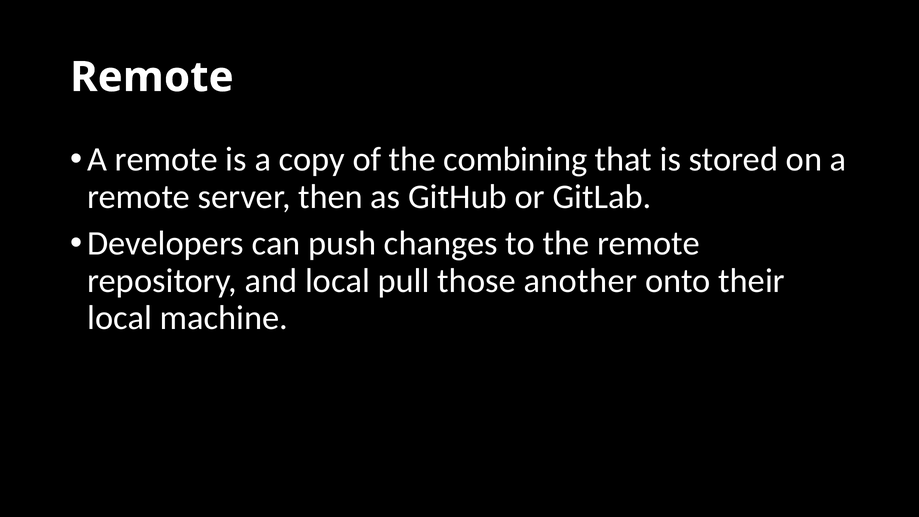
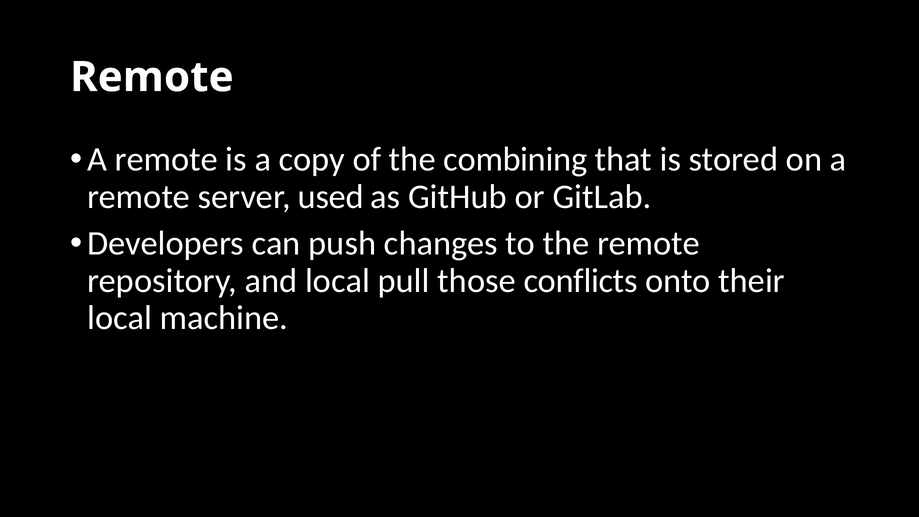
then: then -> used (331, 197)
another: another -> conflicts (581, 281)
